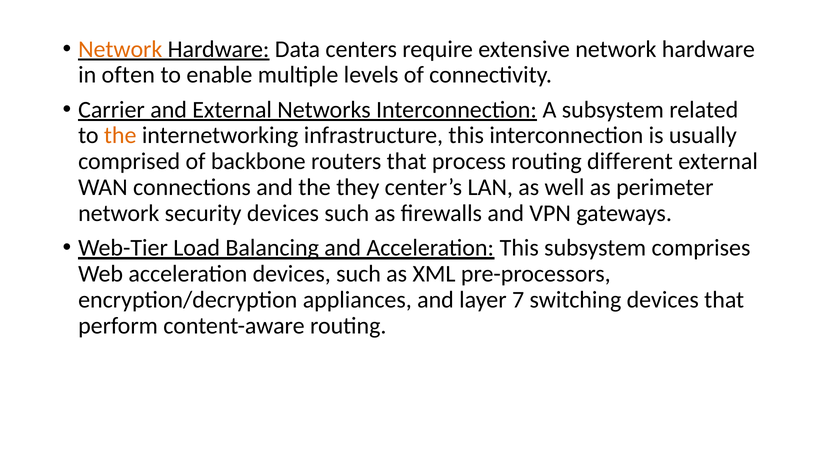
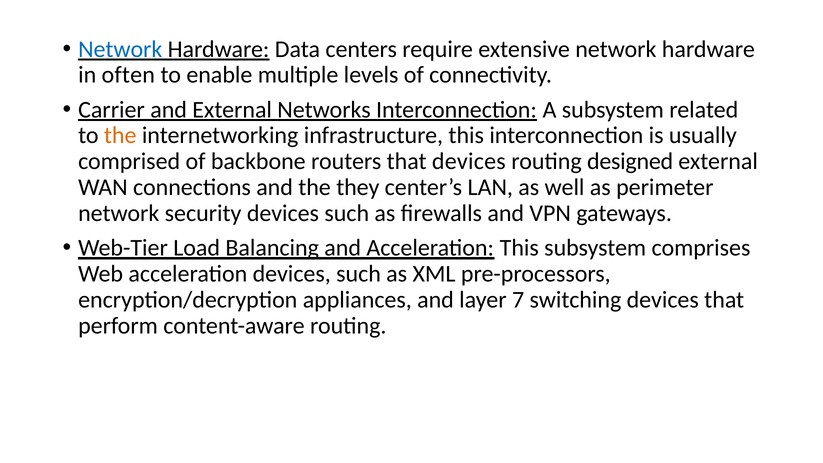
Network colour: orange -> blue (120, 49)
that process: process -> devices (469, 161)
different: different -> designed (630, 161)
